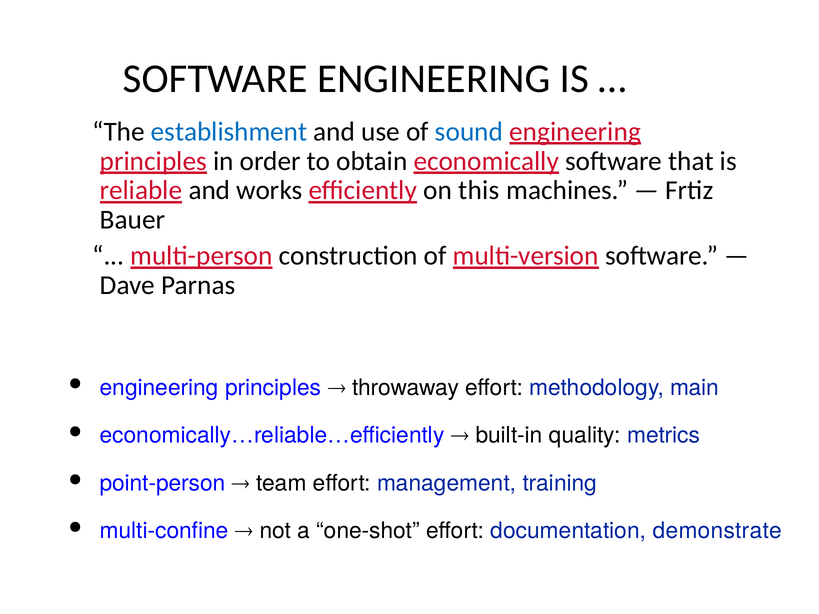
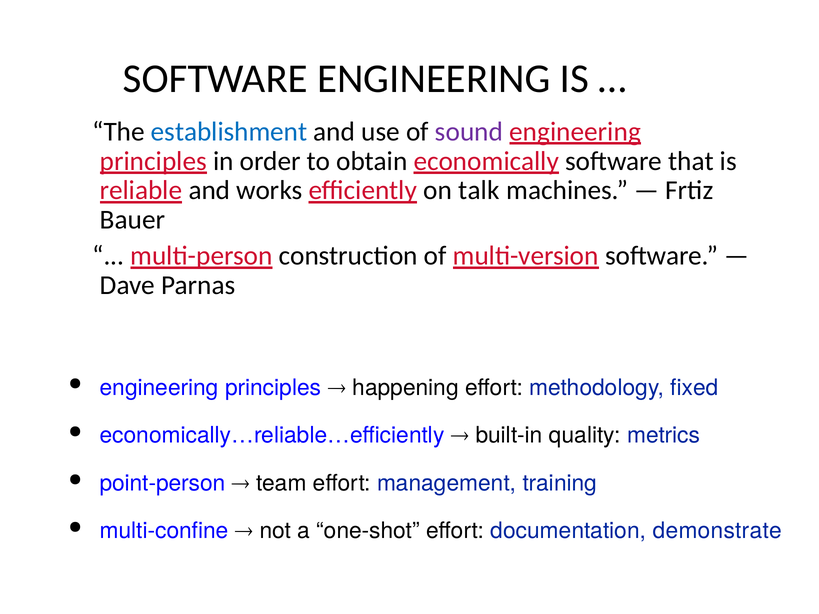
sound colour: blue -> purple (469, 132)
this: this -> talk (479, 191)
throwaway: throwaway -> happening (406, 388)
main: main -> fixed (694, 388)
